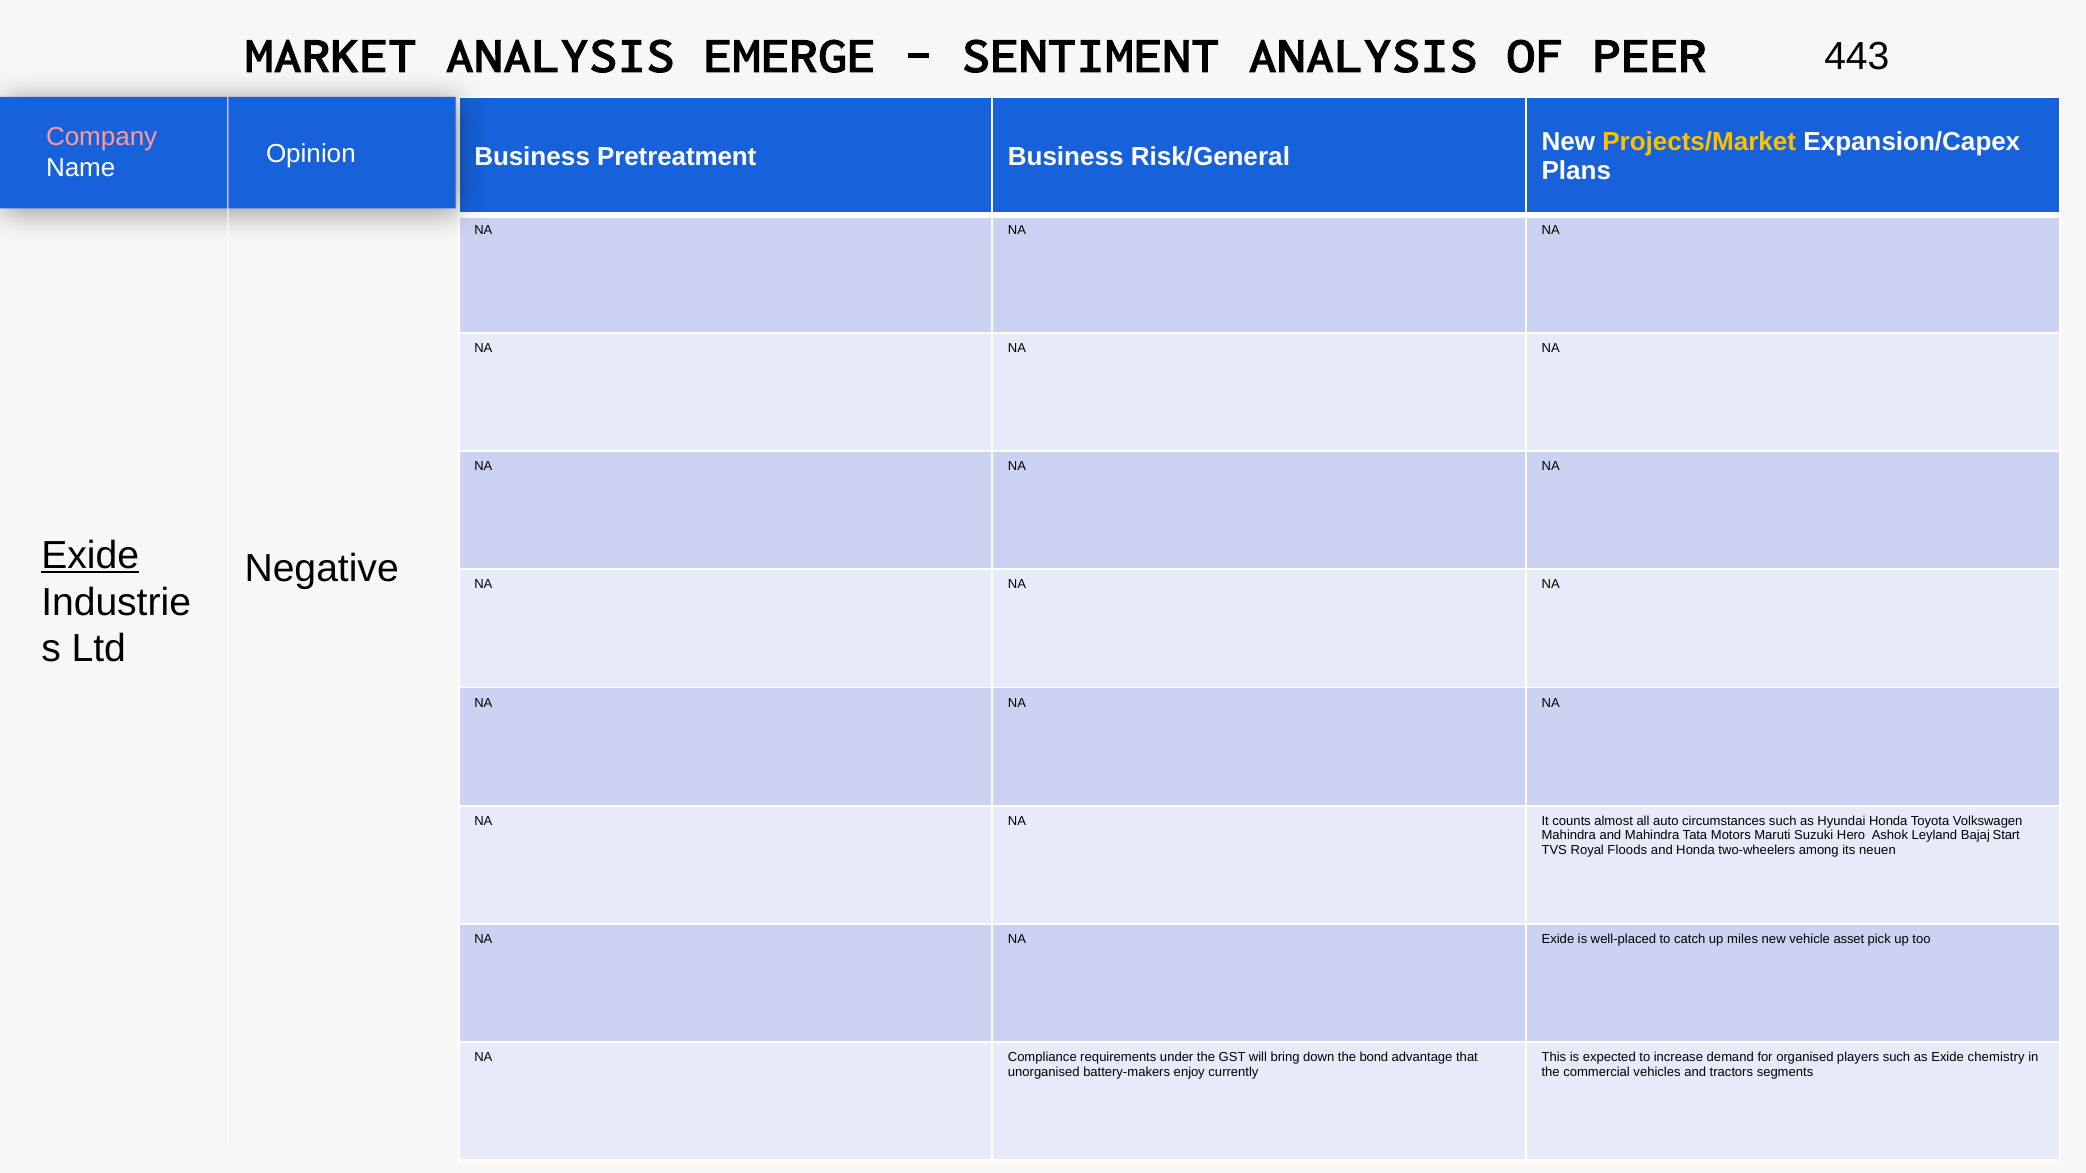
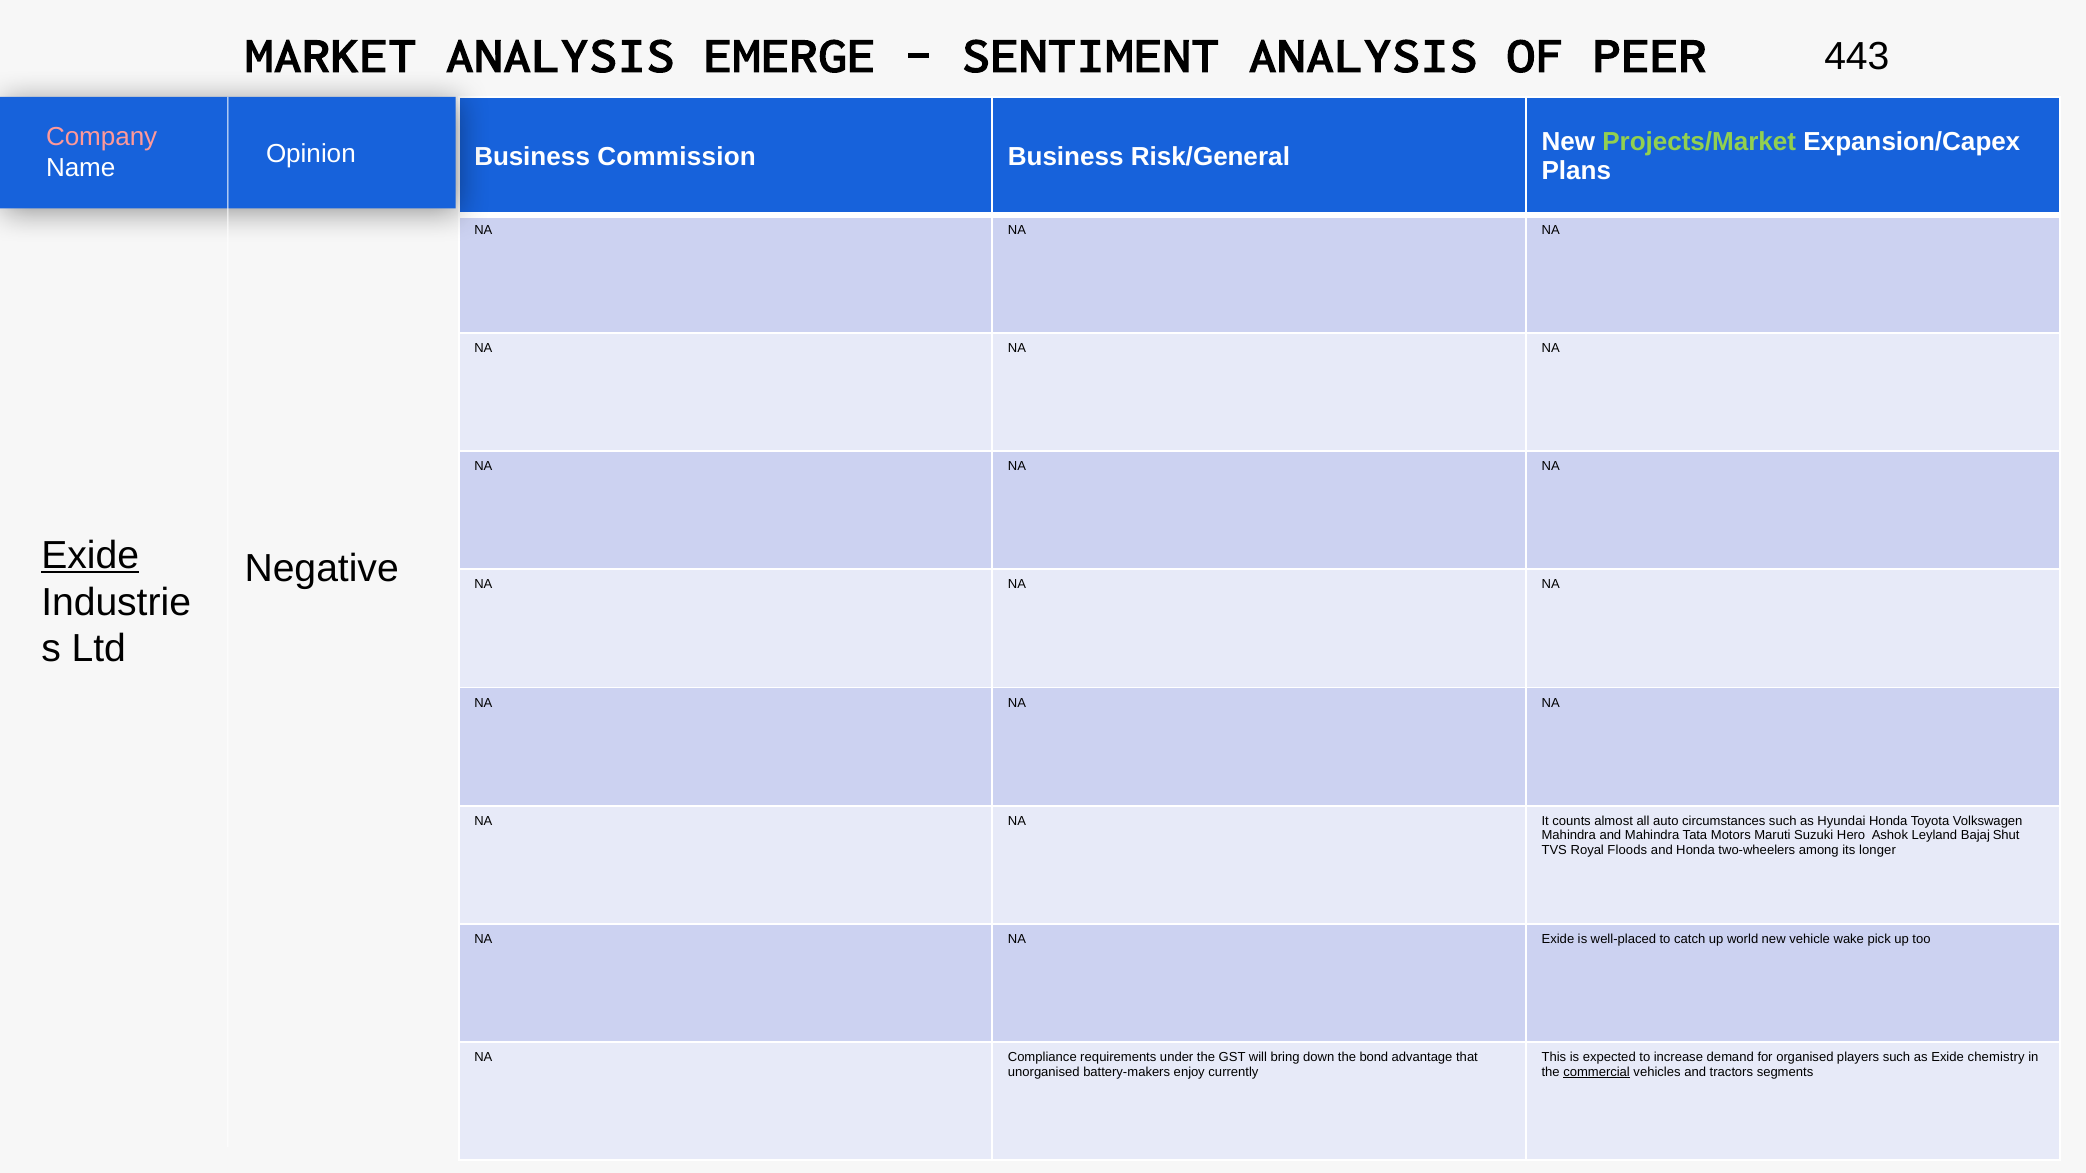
Projects/Market colour: yellow -> light green (1699, 142)
Pretreatment: Pretreatment -> Commission (677, 157)
Start: Start -> Shut (2006, 836)
neuen: neuen -> longer (1877, 850)
miles: miles -> world (1743, 939)
asset: asset -> wake (1849, 939)
commercial underline: none -> present (1597, 1072)
